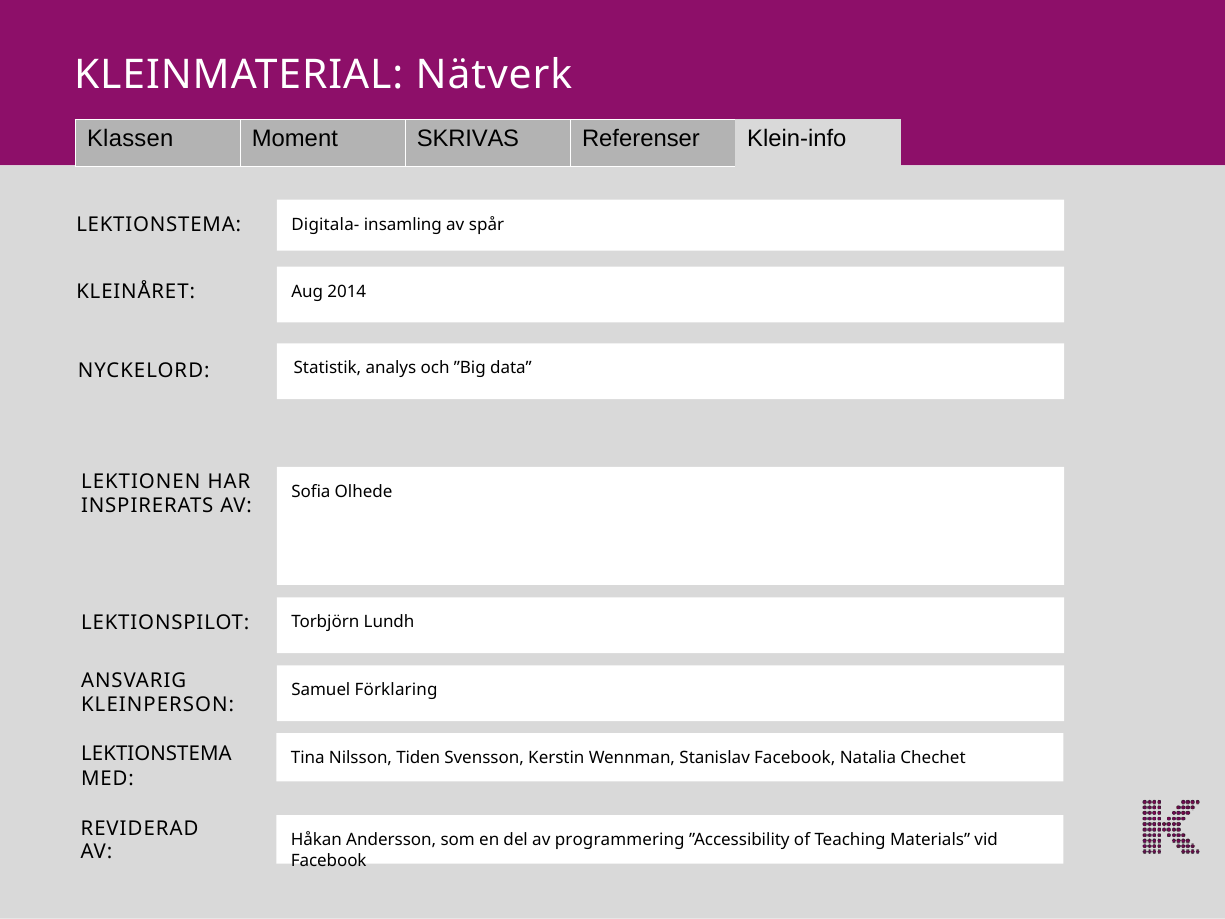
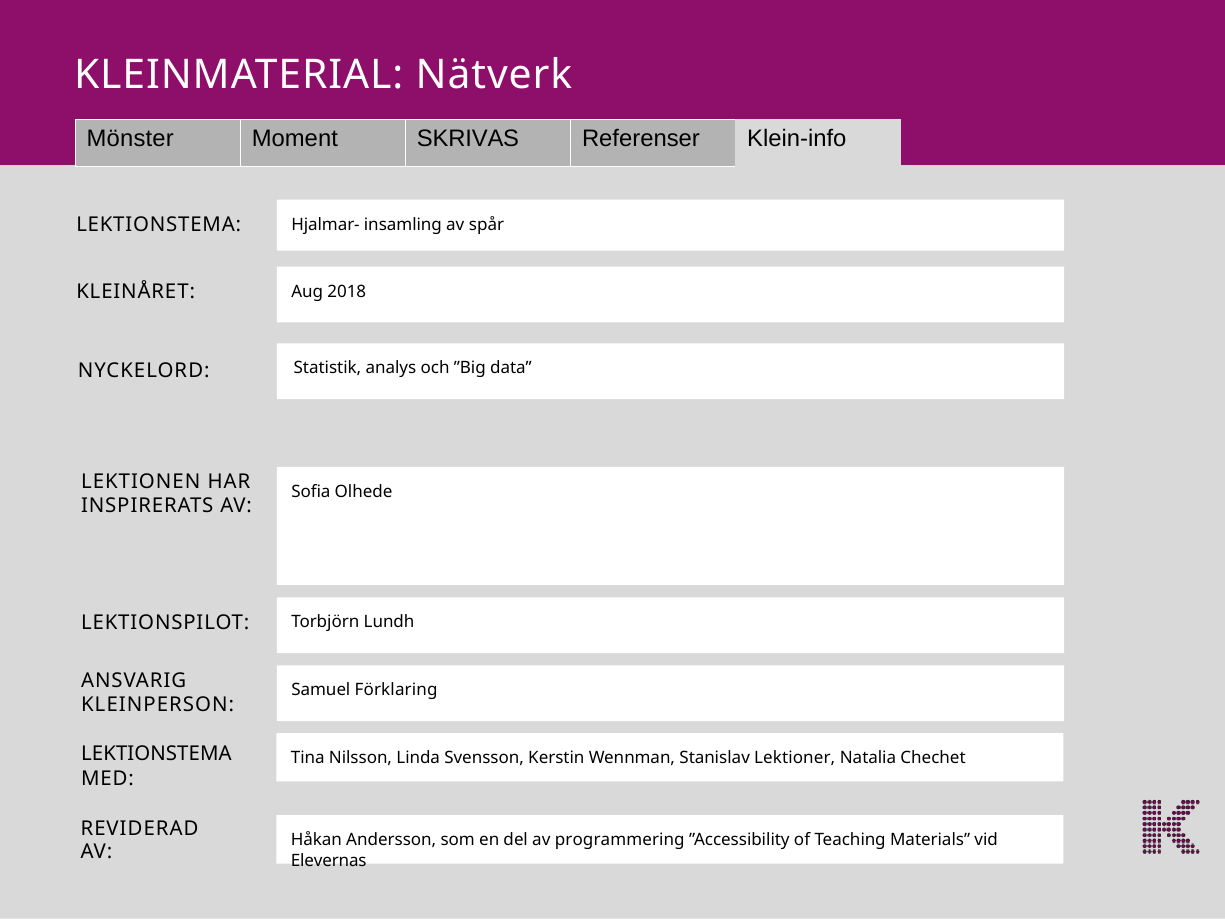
Klassen: Klassen -> Mönster (130, 139)
Digitala-: Digitala- -> Hjalmar- (326, 224)
2014: 2014 -> 2018 (347, 292)
Tiden: Tiden -> Linda (418, 758)
Stanislav Facebook: Facebook -> Lektioner (795, 758)
Facebook: Facebook -> Elevernas (329, 860)
